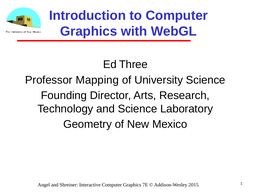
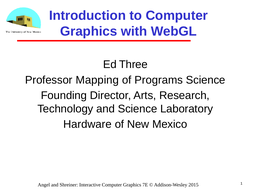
University: University -> Programs (159, 80)
Geometry: Geometry -> Hardware (87, 124)
